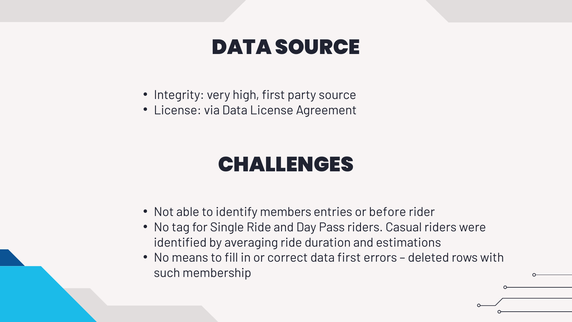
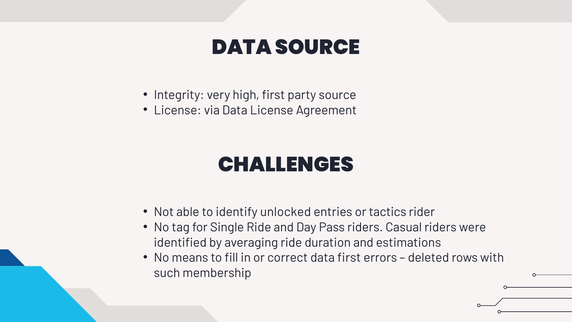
members: members -> unlocked (286, 212)
before: before -> tactics (388, 212)
